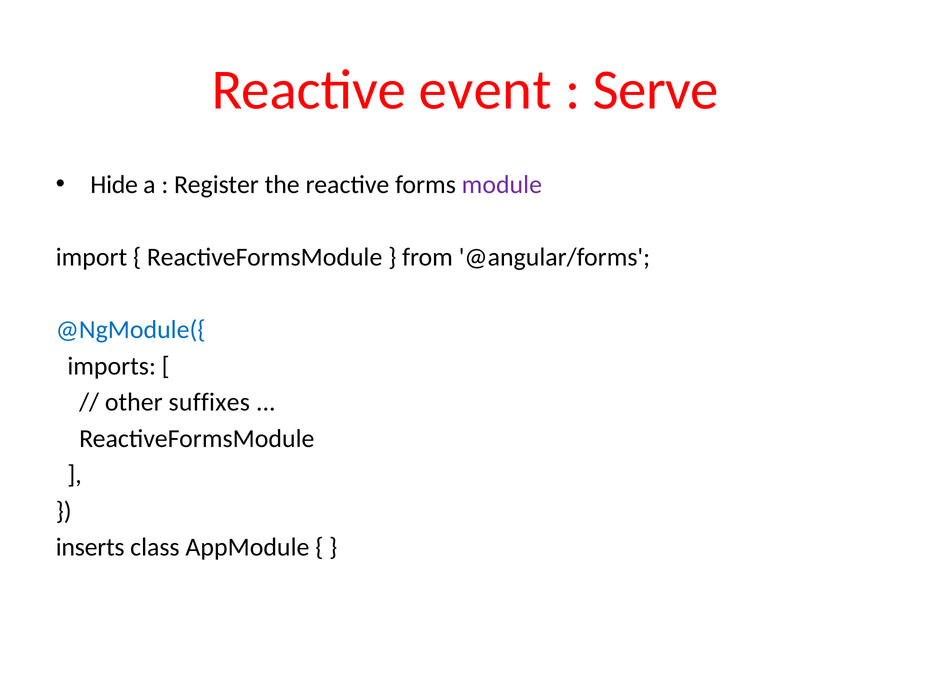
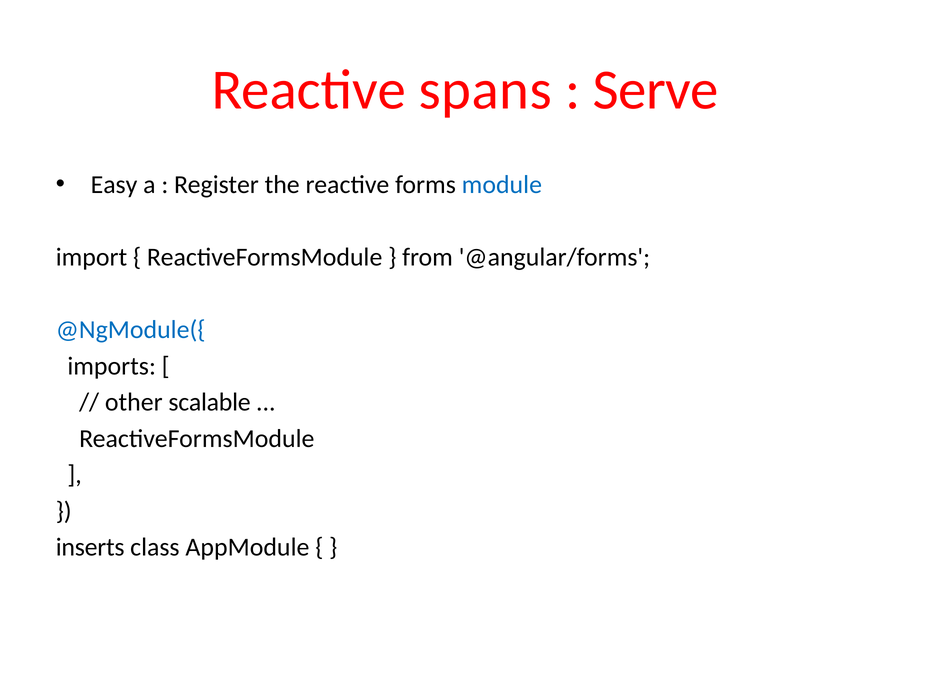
event: event -> spans (485, 90)
Hide: Hide -> Easy (114, 185)
module colour: purple -> blue (502, 185)
suffixes: suffixes -> scalable (210, 402)
